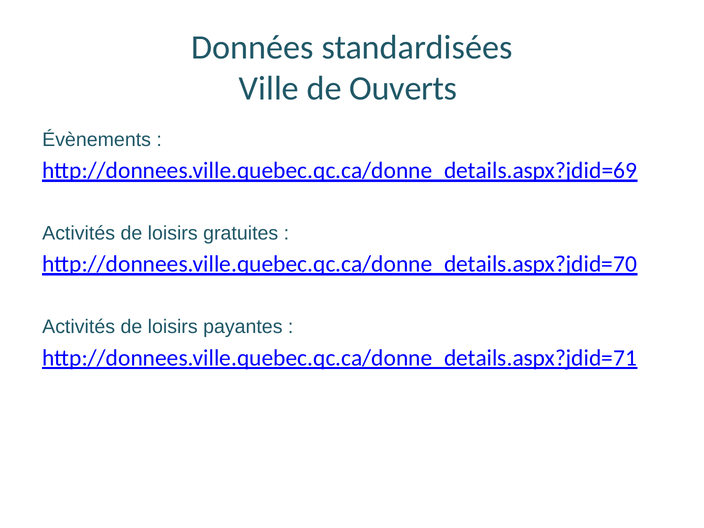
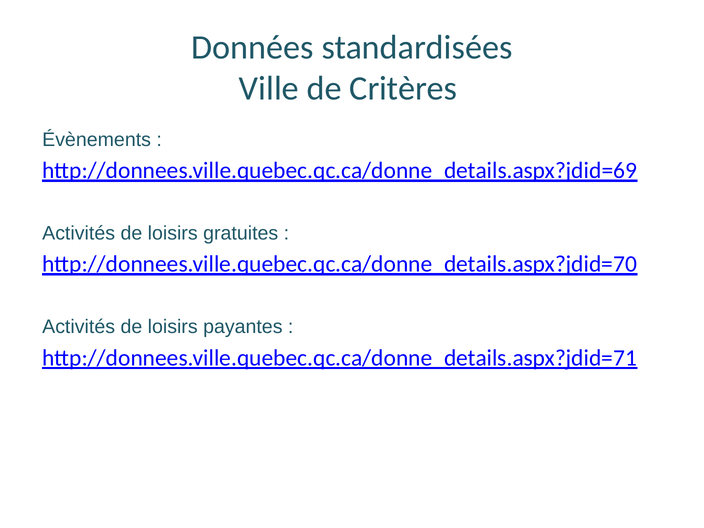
Ouverts: Ouverts -> Critères (403, 89)
